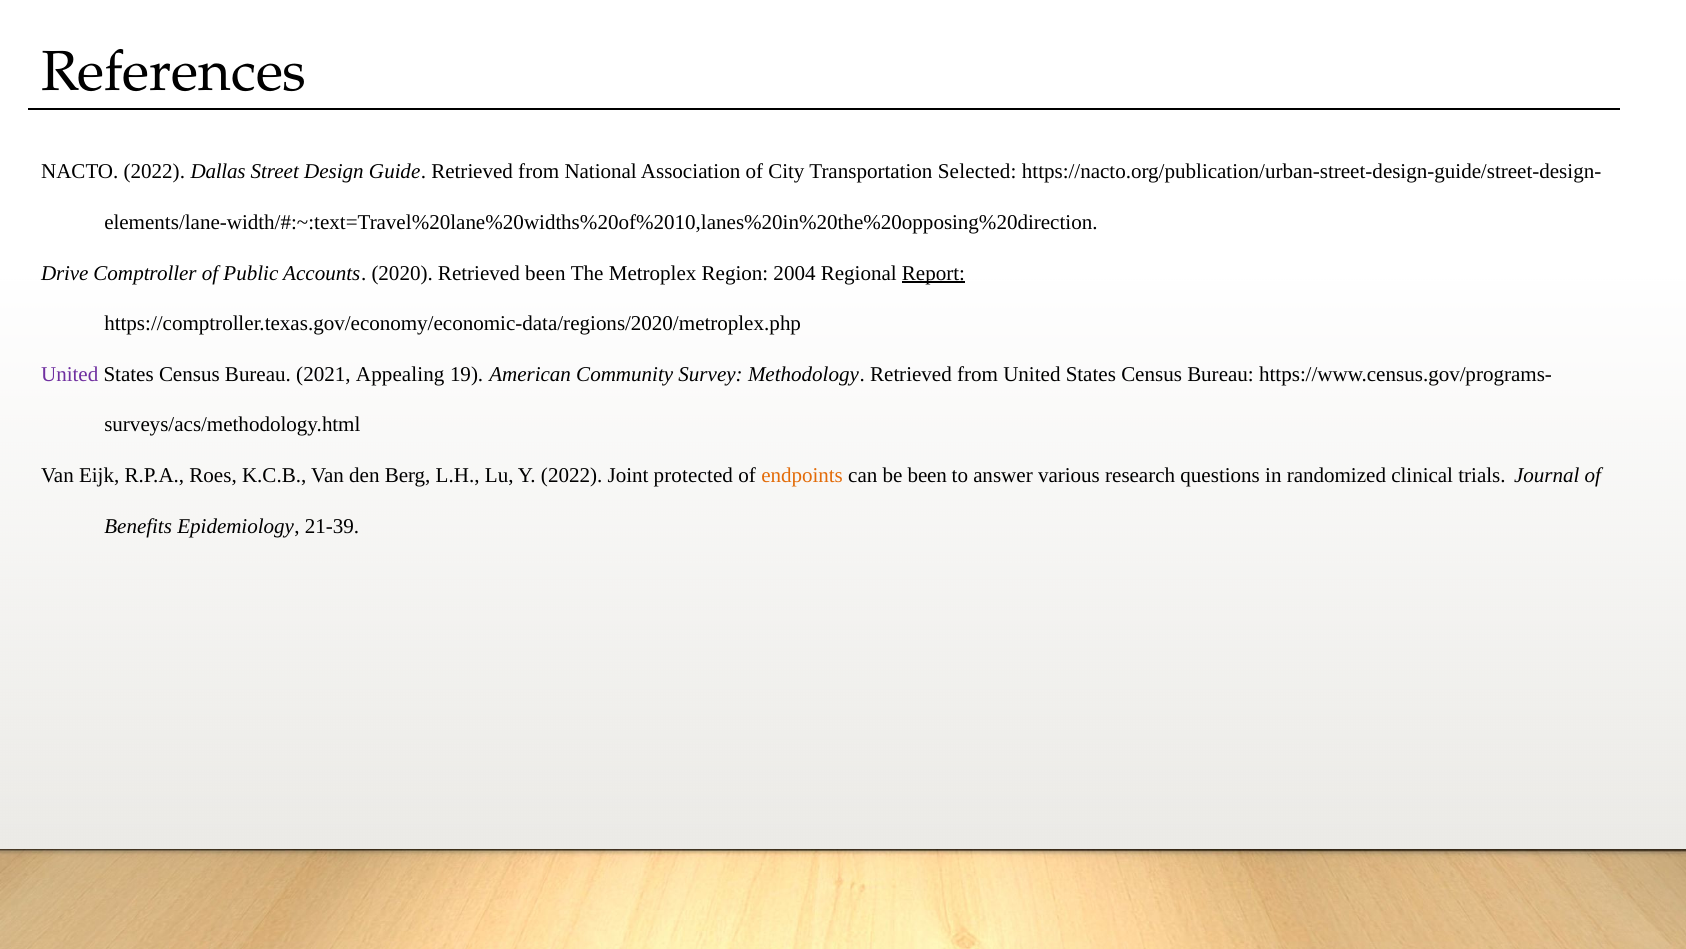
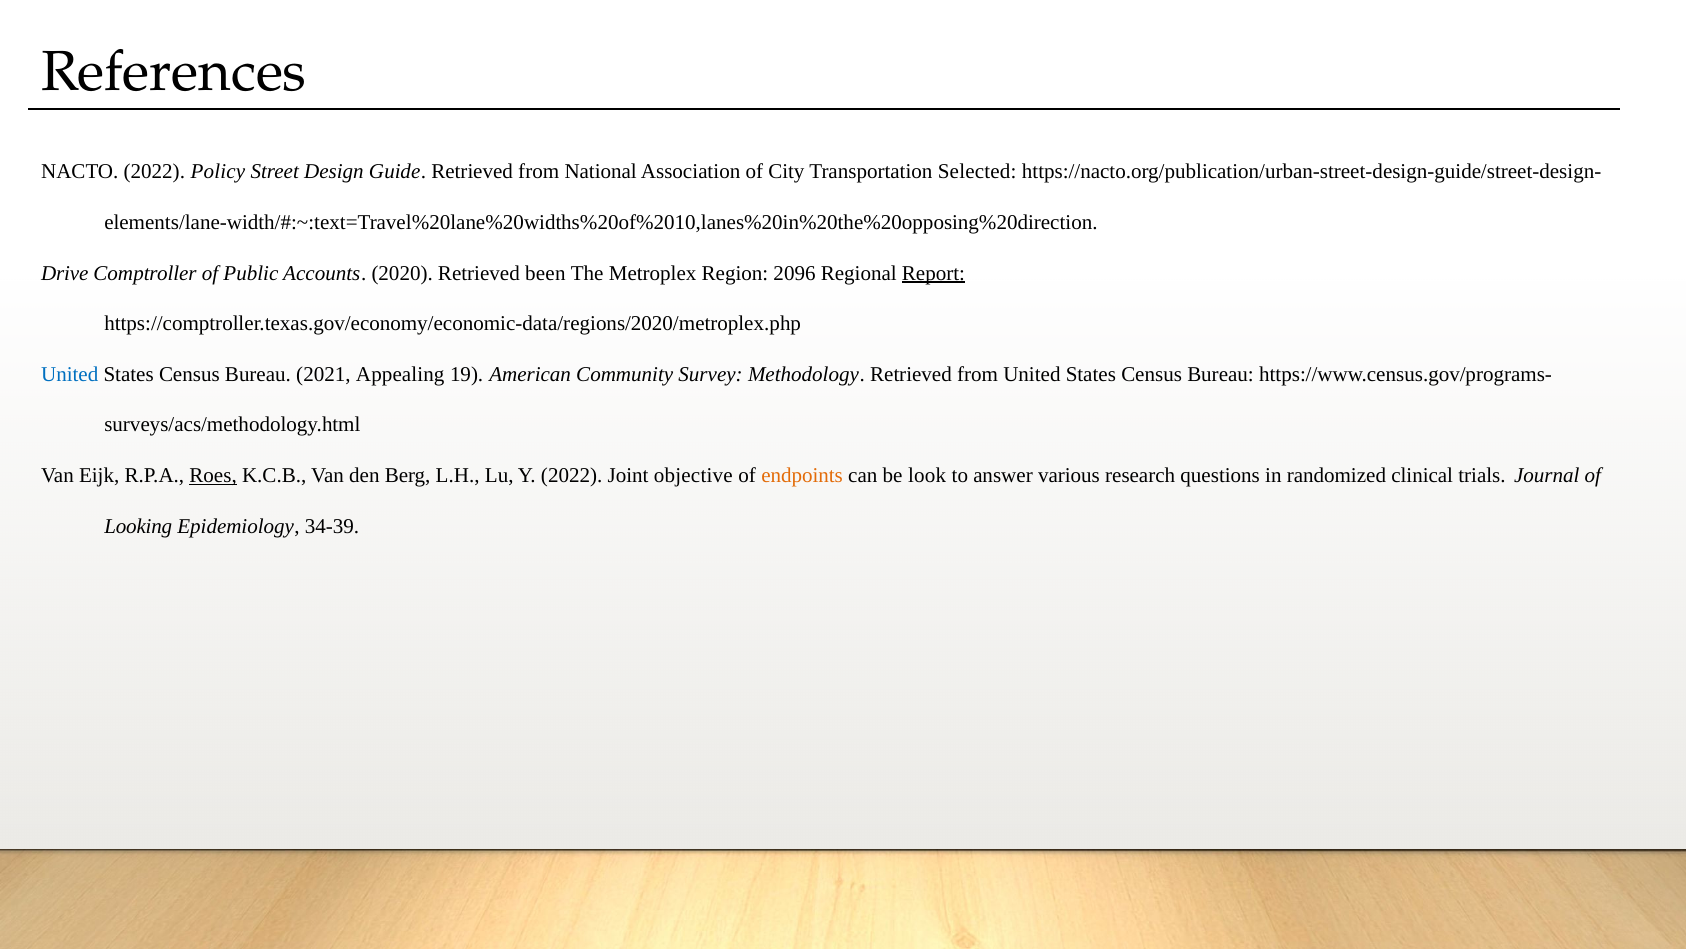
Dallas: Dallas -> Policy (218, 172)
2004: 2004 -> 2096 (795, 273)
United colour: purple -> blue (70, 374)
Roes underline: none -> present (213, 475)
protected: protected -> objective (693, 475)
be been: been -> look (927, 475)
Benefits: Benefits -> Looking (138, 526)
21-39: 21-39 -> 34-39 (332, 526)
